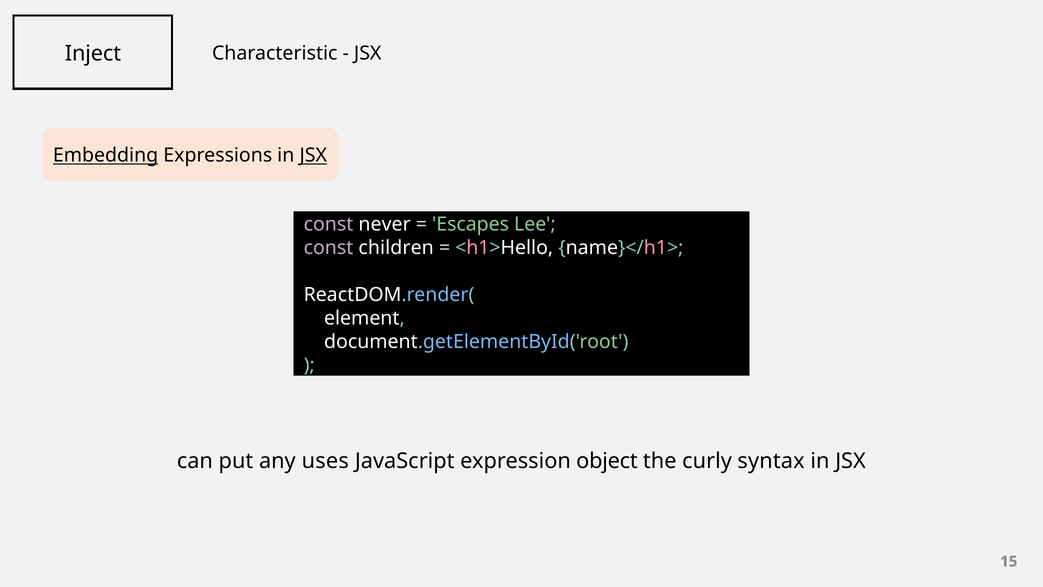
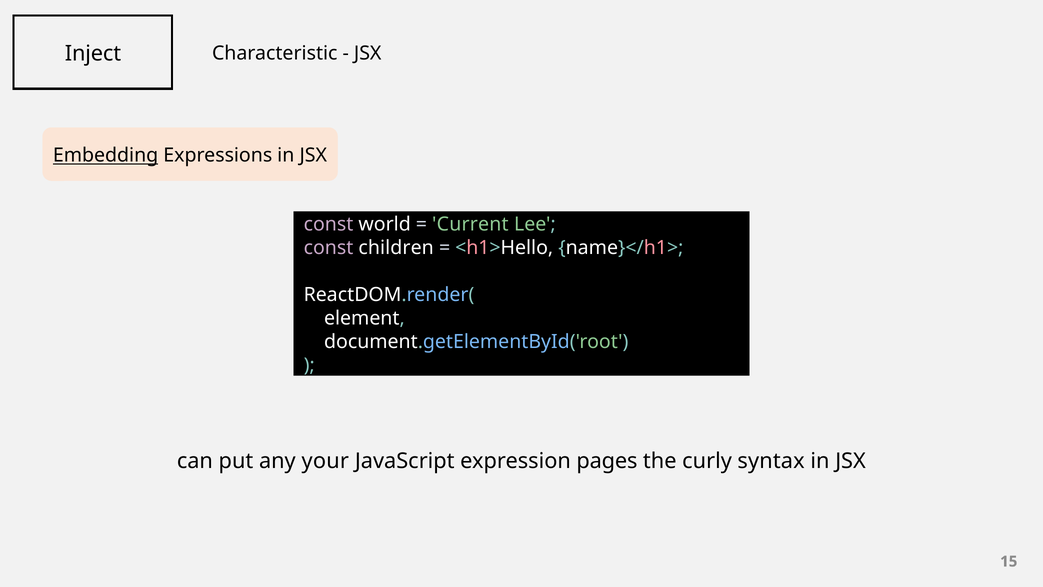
JSX underline: present -> none (313, 155)
never: never -> world (385, 224)
Escapes: Escapes -> Current (470, 224)
uses: uses -> your (325, 461)
object: object -> pages (607, 461)
